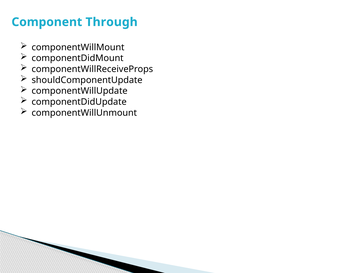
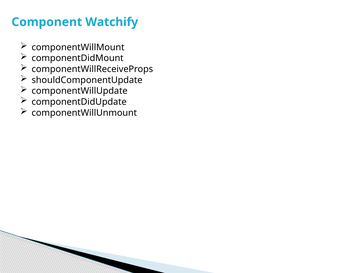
Through: Through -> Watchify (112, 22)
